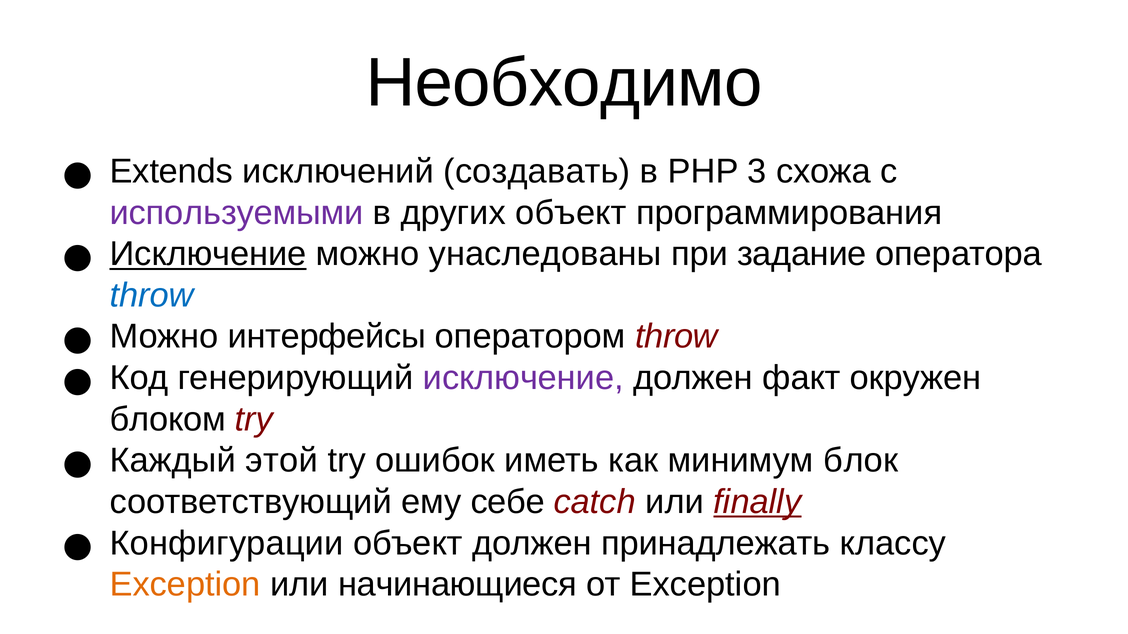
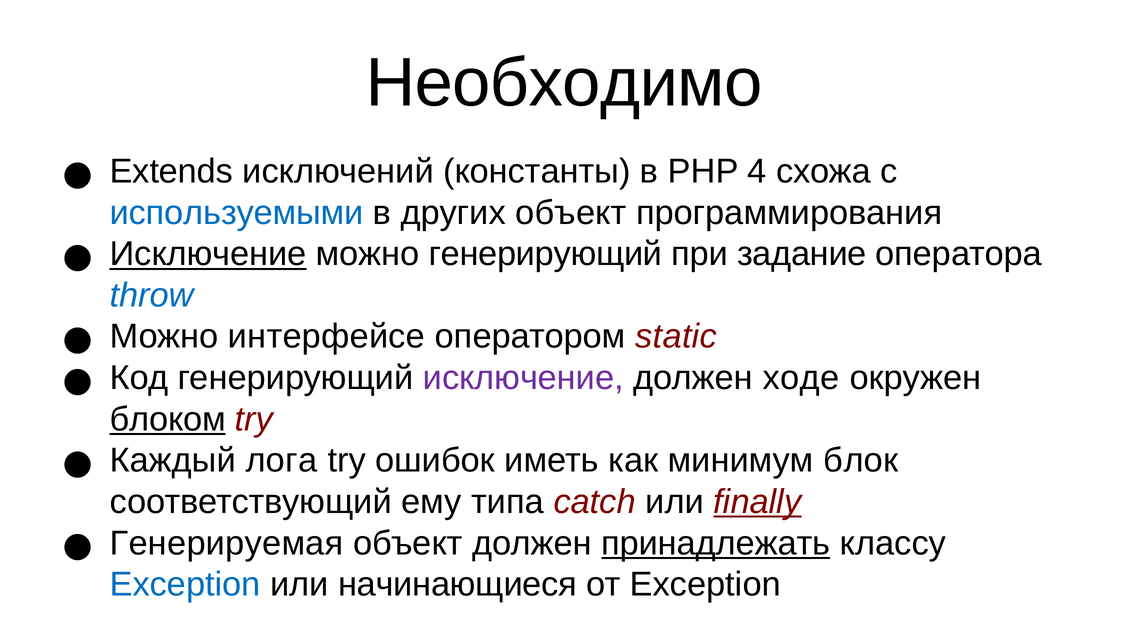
создавать: создавать -> константы (537, 172)
3: 3 -> 4 (757, 172)
используемыми colour: purple -> blue (237, 213)
можно унаследованы: унаследованы -> генерирующий (545, 254)
интерфейсы: интерфейсы -> интерфейсе (327, 337)
оператором throw: throw -> static (676, 337)
факт: факт -> ходе (801, 378)
блоком underline: none -> present (168, 420)
этой: этой -> лога (282, 461)
себе: себе -> типа (507, 502)
Конфигурации: Конфигурации -> Генерируемая (227, 544)
принадлежать underline: none -> present (716, 544)
Exception colour: orange -> blue (185, 585)
